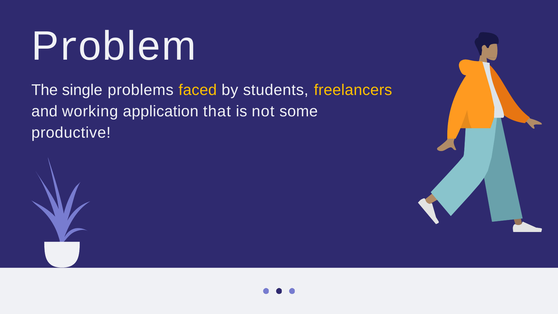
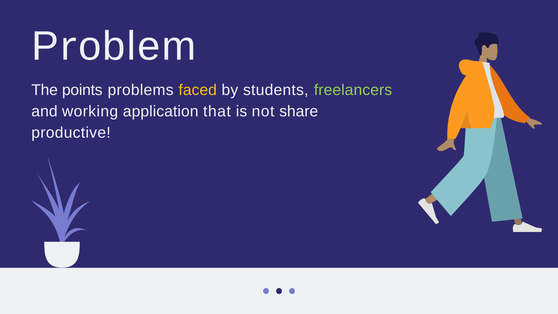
single: single -> points (82, 90)
freelancers colour: yellow -> light green (353, 90)
some: some -> share (299, 111)
